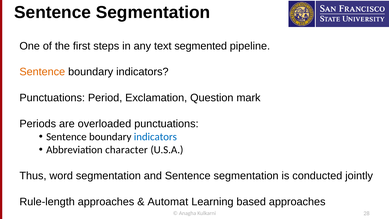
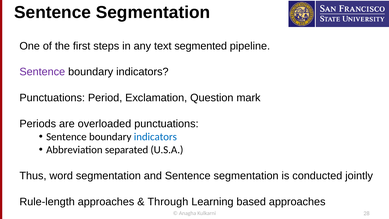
Sentence colour: orange -> purple (42, 72)
character: character -> separated (127, 150)
Automat: Automat -> Through (168, 202)
